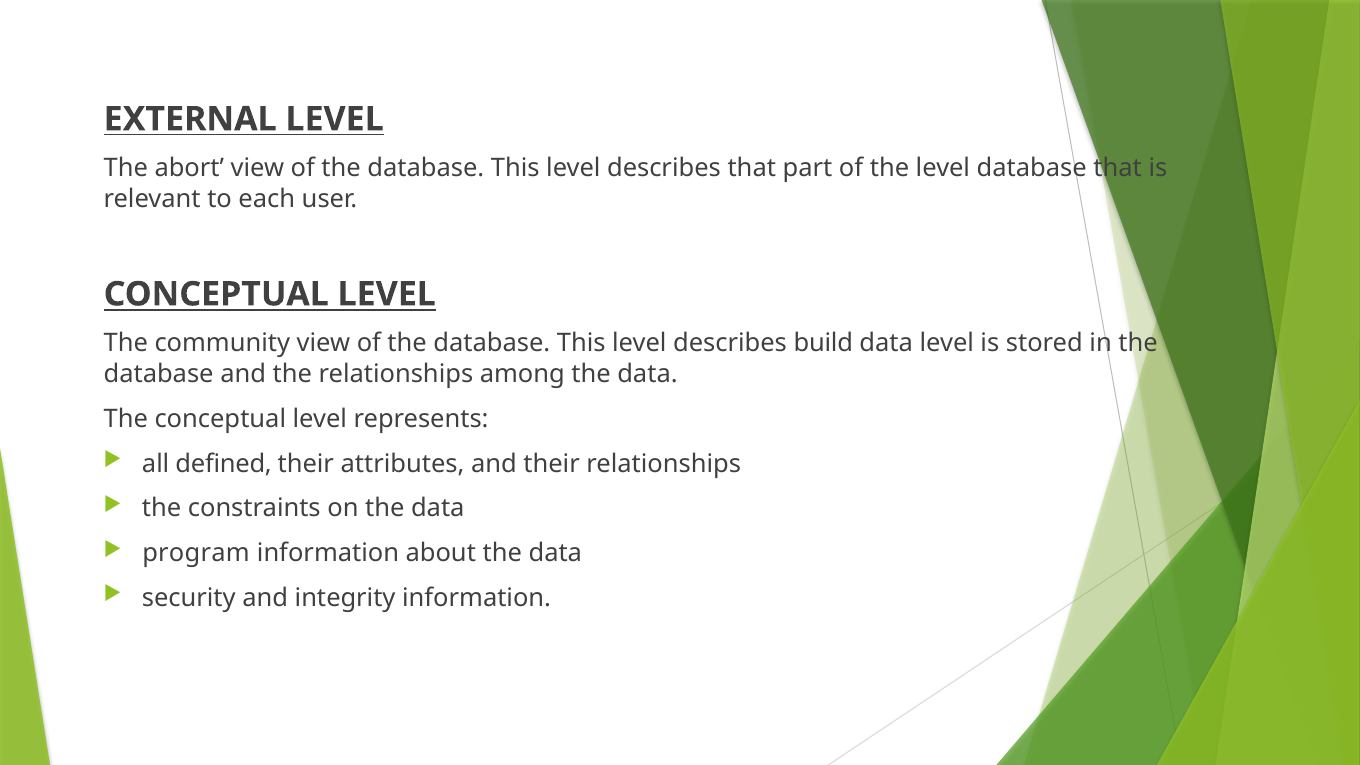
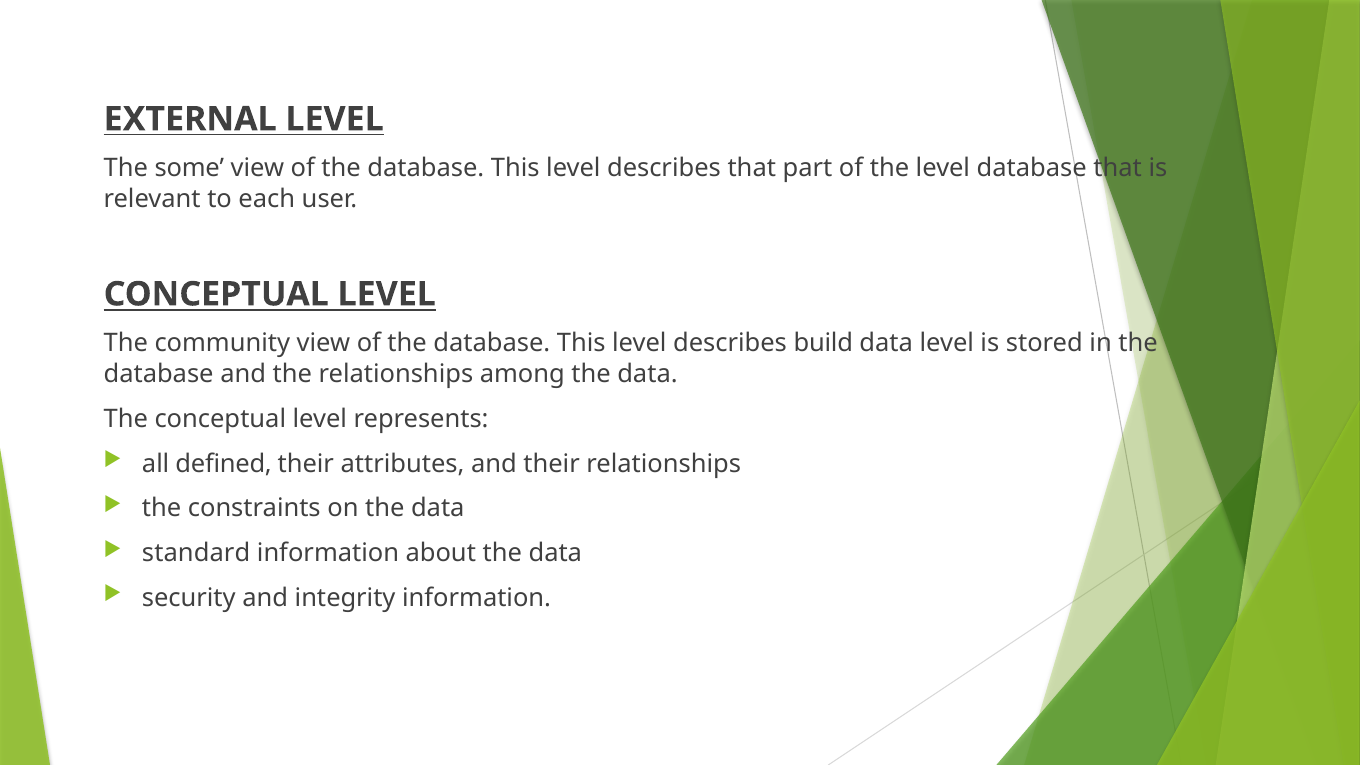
abort: abort -> some (189, 168)
program: program -> standard (196, 553)
